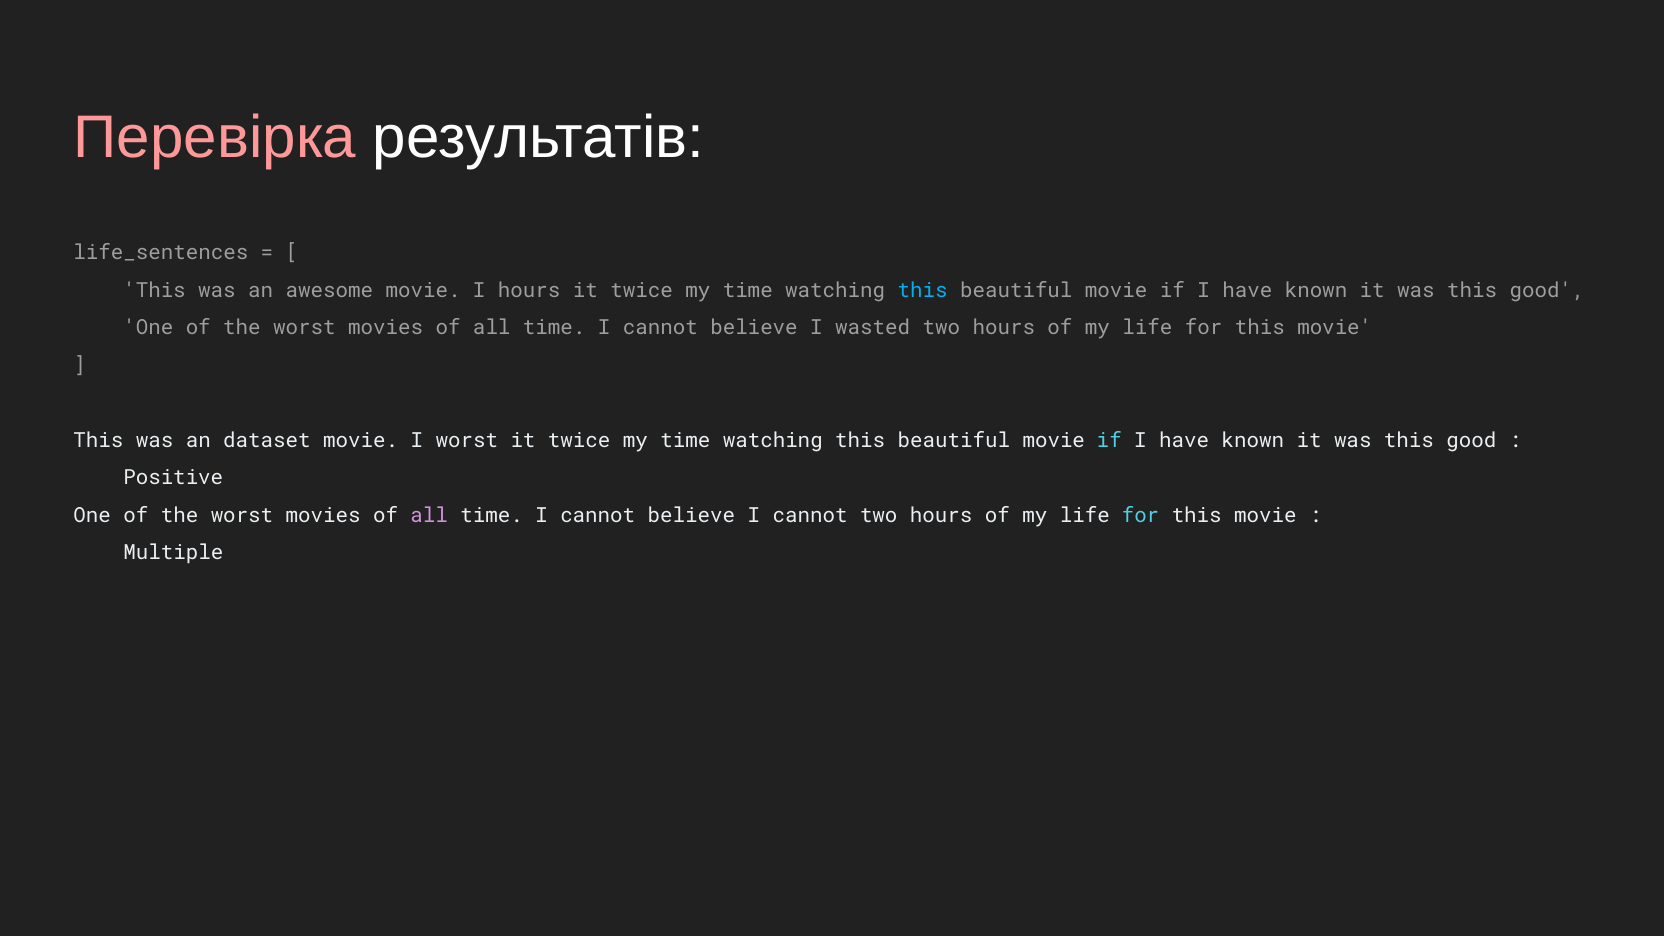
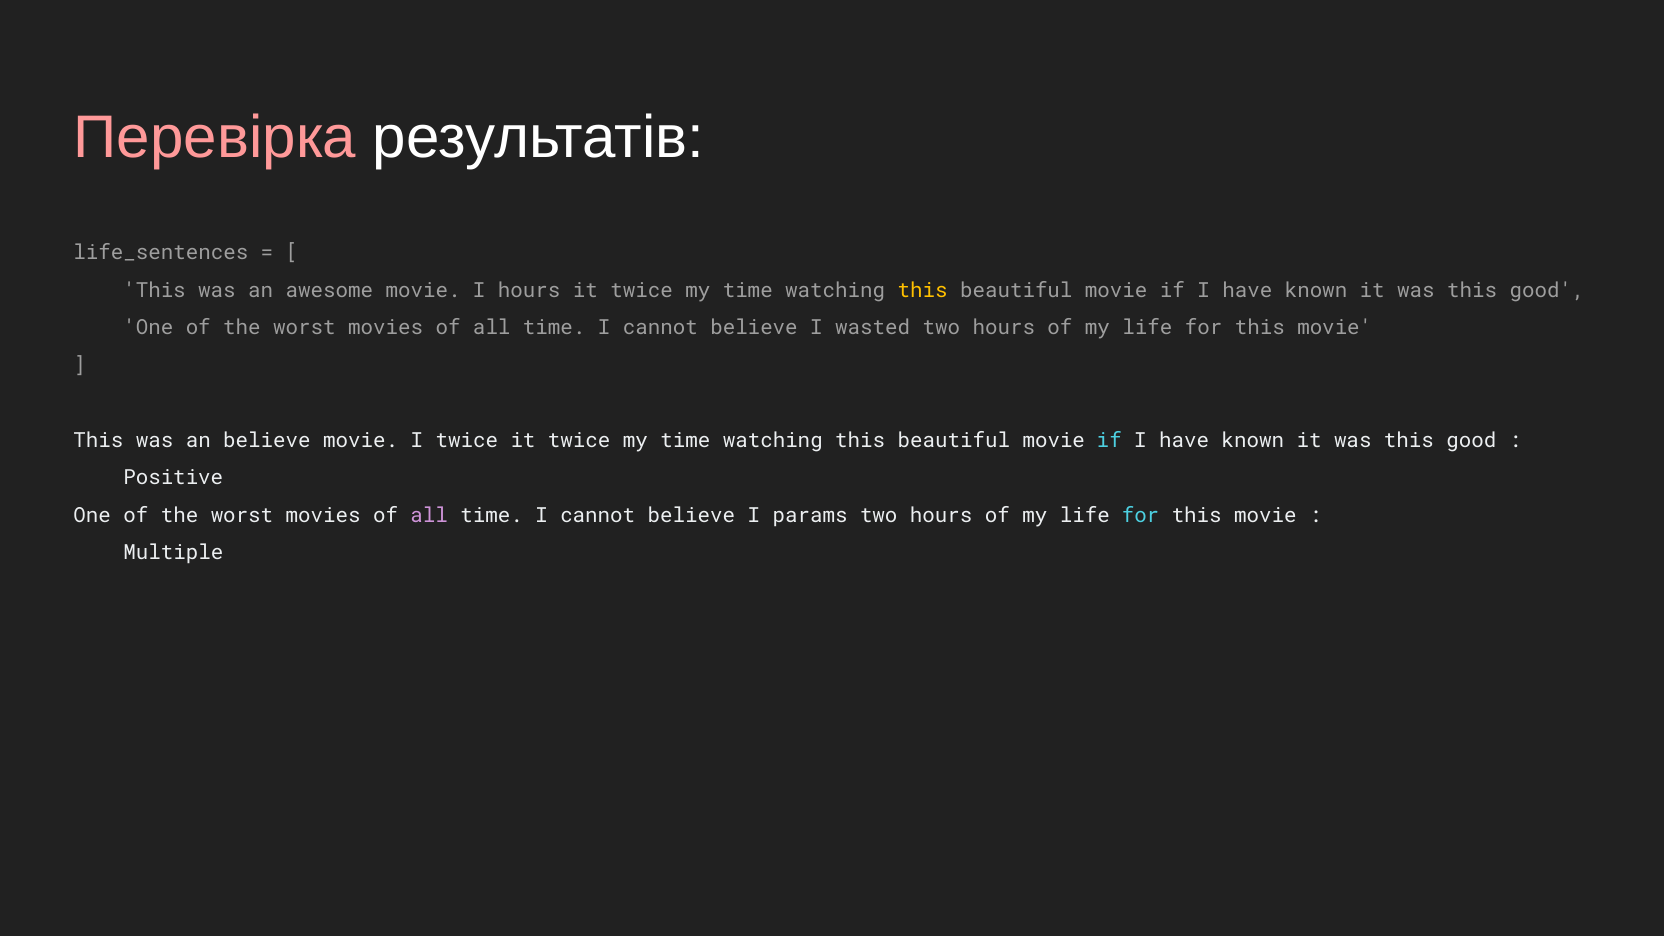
this colour: light blue -> yellow (923, 290)
an dataset: dataset -> believe (267, 441)
I worst: worst -> twice (467, 441)
believe I cannot: cannot -> params (810, 516)
